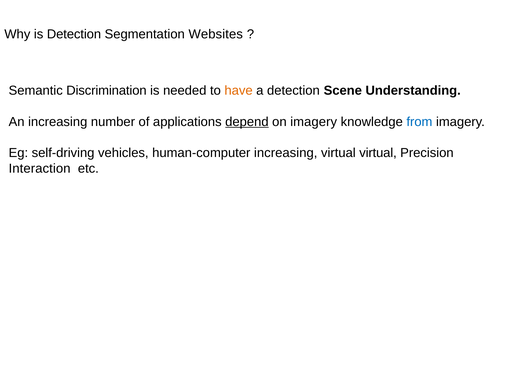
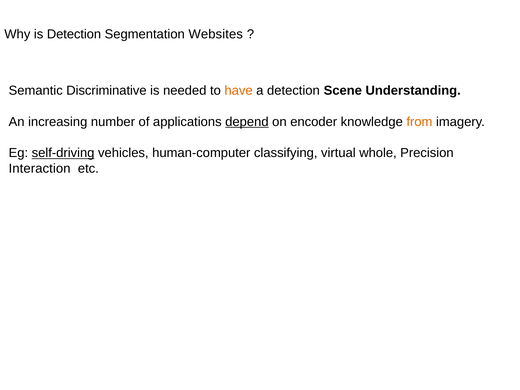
Discrimination: Discrimination -> Discriminative (106, 91)
on imagery: imagery -> encoder (314, 122)
from colour: blue -> orange (419, 122)
self-driving underline: none -> present (63, 153)
human-computer increasing: increasing -> classifying (286, 153)
virtual virtual: virtual -> whole (378, 153)
